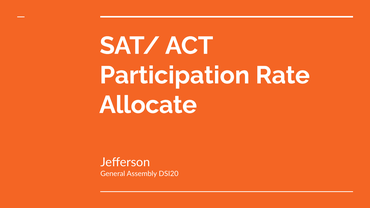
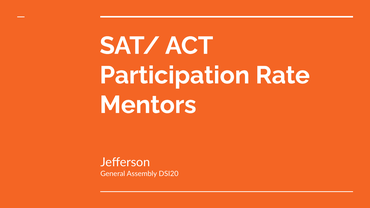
Allocate: Allocate -> Mentors (148, 105)
